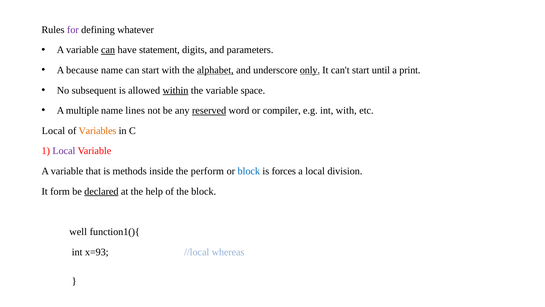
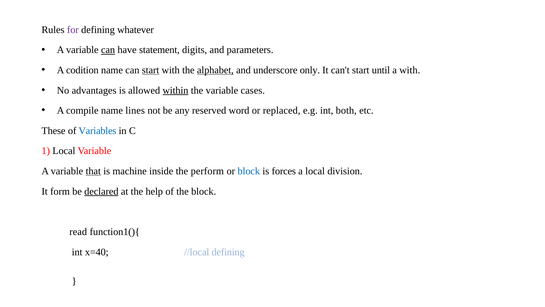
because: because -> codition (82, 70)
start underline: none -> present (151, 70)
only underline: present -> none (310, 70)
a print: print -> with (410, 70)
subsequent: subsequent -> advantages (94, 90)
space: space -> cases (253, 90)
multiple: multiple -> compile (82, 110)
reserved underline: present -> none (209, 110)
compiler: compiler -> replaced (282, 110)
int with: with -> both (346, 110)
Local: Local -> These (54, 131)
Variables colour: orange -> blue (97, 131)
Local colour: purple -> black (64, 151)
that underline: none -> present (93, 171)
methods: methods -> machine (130, 171)
well: well -> read (78, 231)
x=93: x=93 -> x=40 (97, 252)
//local whereas: whereas -> defining (228, 252)
